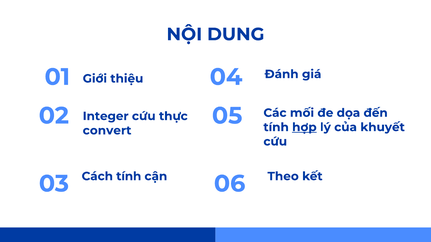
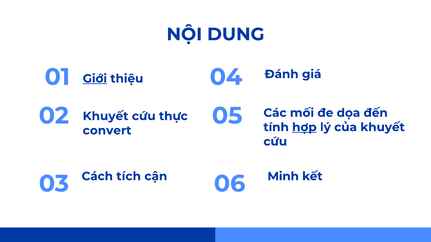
Giới underline: none -> present (95, 79)
02 Integer: Integer -> Khuyết (106, 116)
Cách tính: tính -> tích (129, 177)
Theo: Theo -> Minh (283, 177)
